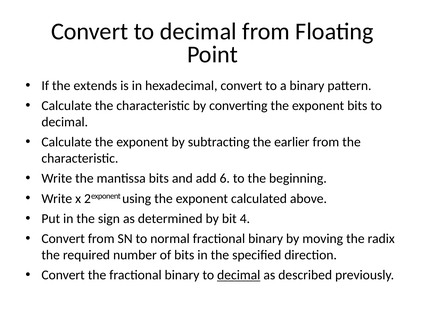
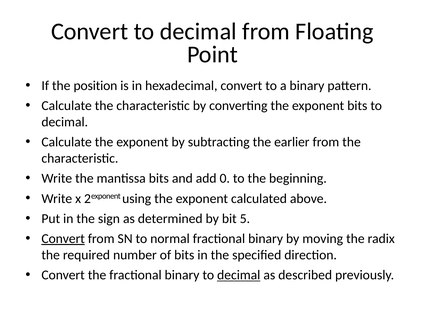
extends: extends -> position (95, 86)
6: 6 -> 0 (225, 178)
4: 4 -> 5 (245, 218)
Convert underline: none -> present (63, 239)
